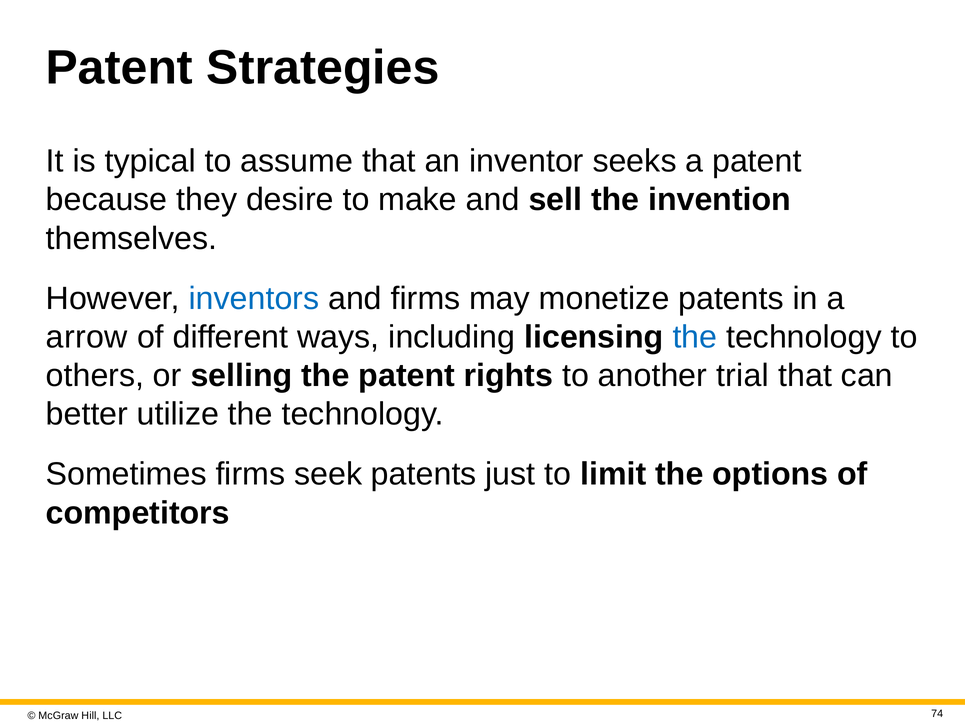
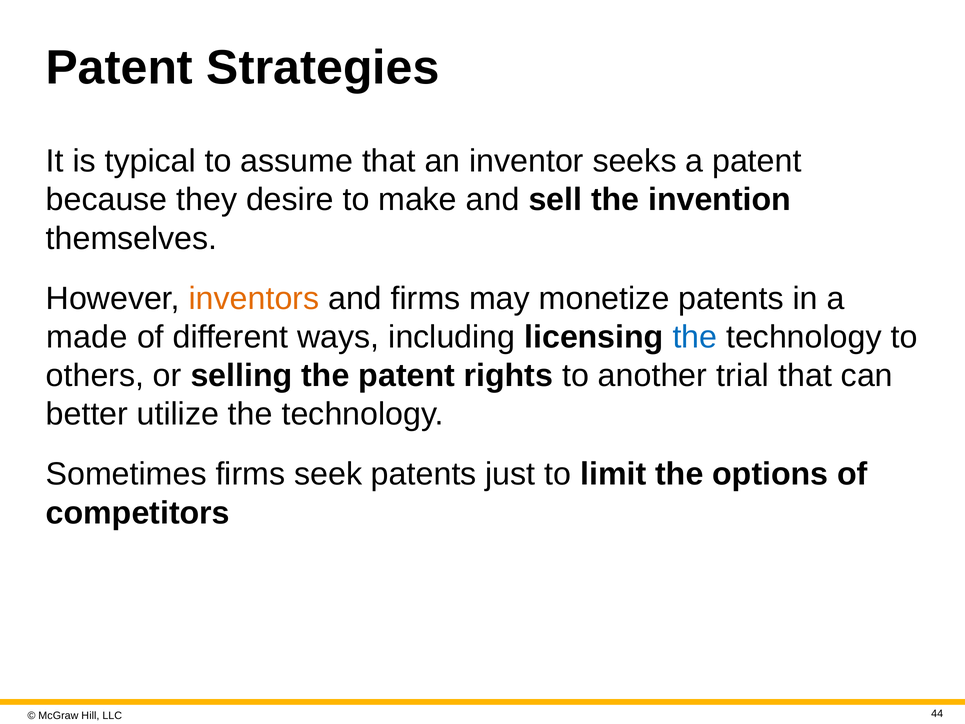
inventors colour: blue -> orange (254, 298)
arrow: arrow -> made (87, 337)
74: 74 -> 44 (937, 714)
